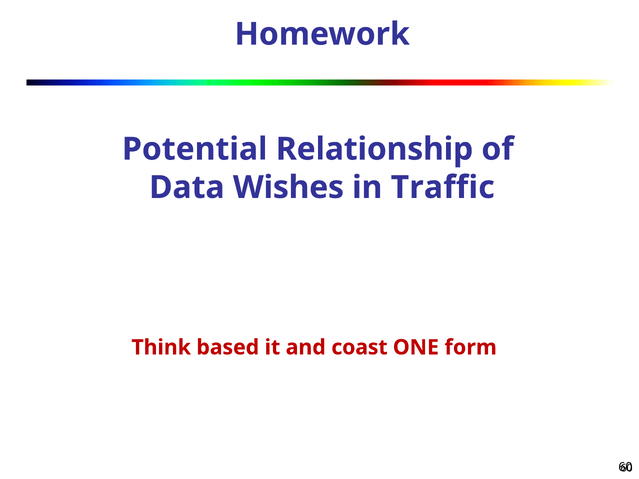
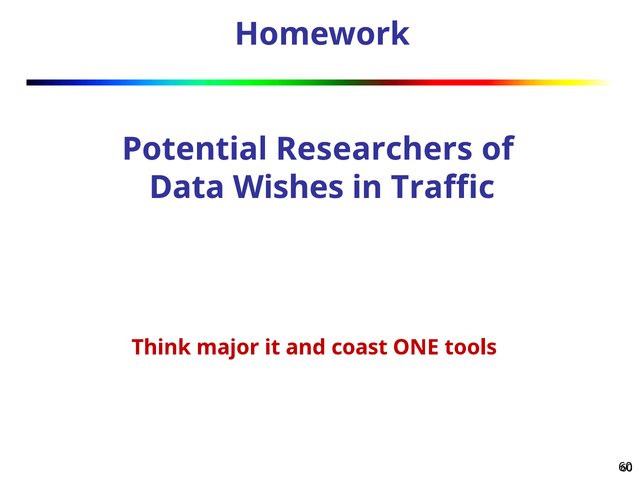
Relationship: Relationship -> Researchers (374, 149)
based: based -> major (228, 348)
form: form -> tools (471, 348)
